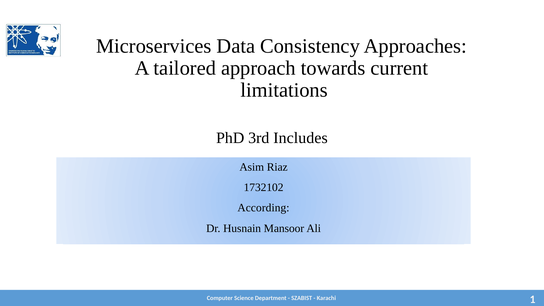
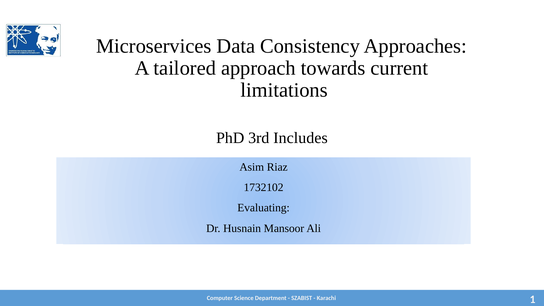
According: According -> Evaluating (264, 208)
